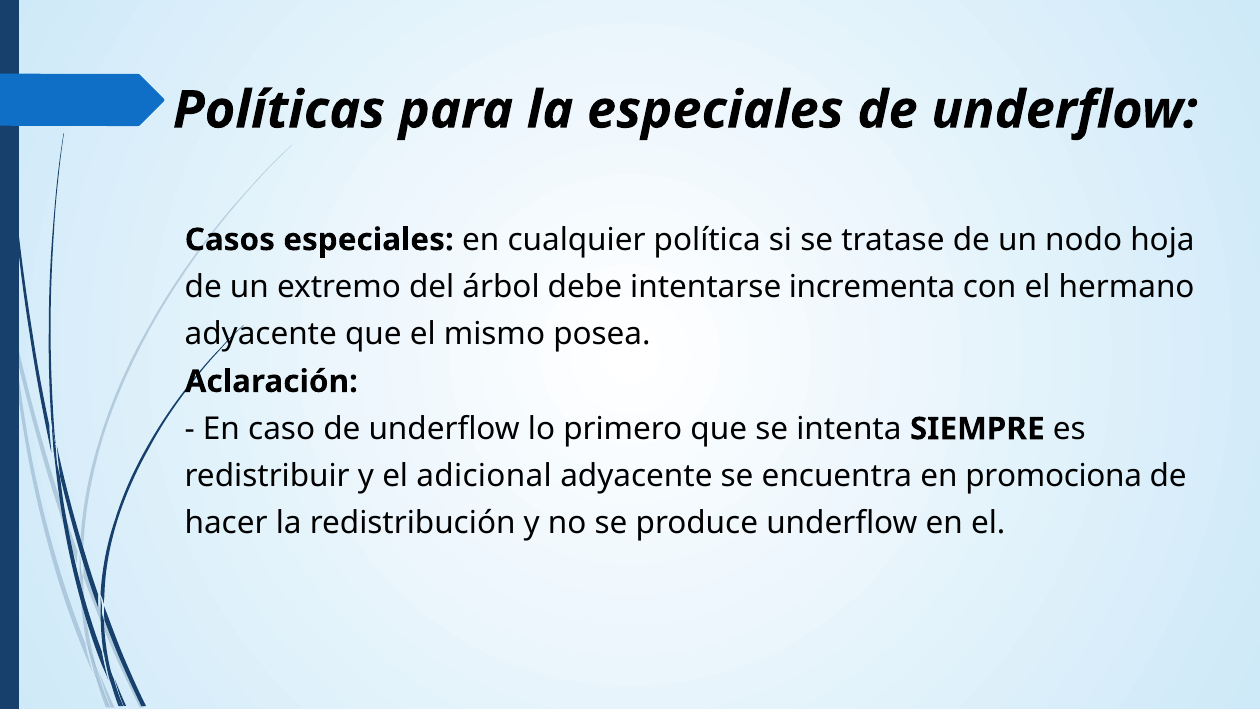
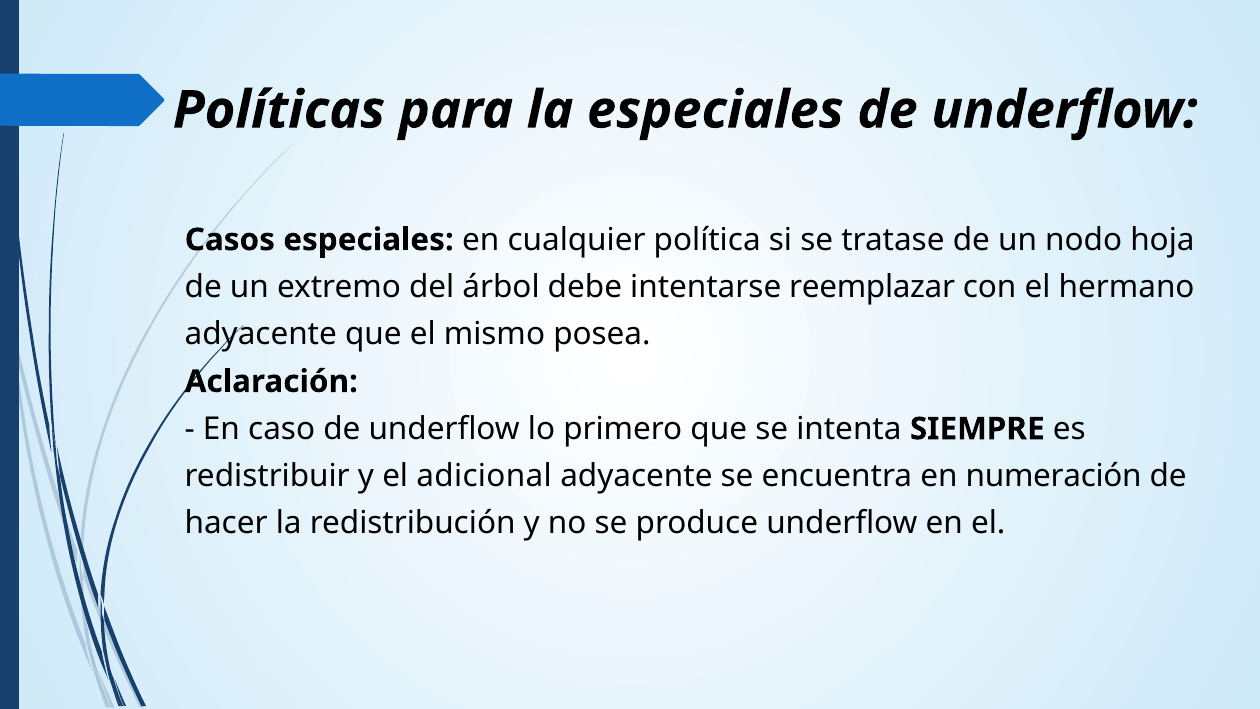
incrementa: incrementa -> reemplazar (872, 287)
promociona: promociona -> numeración (1054, 476)
